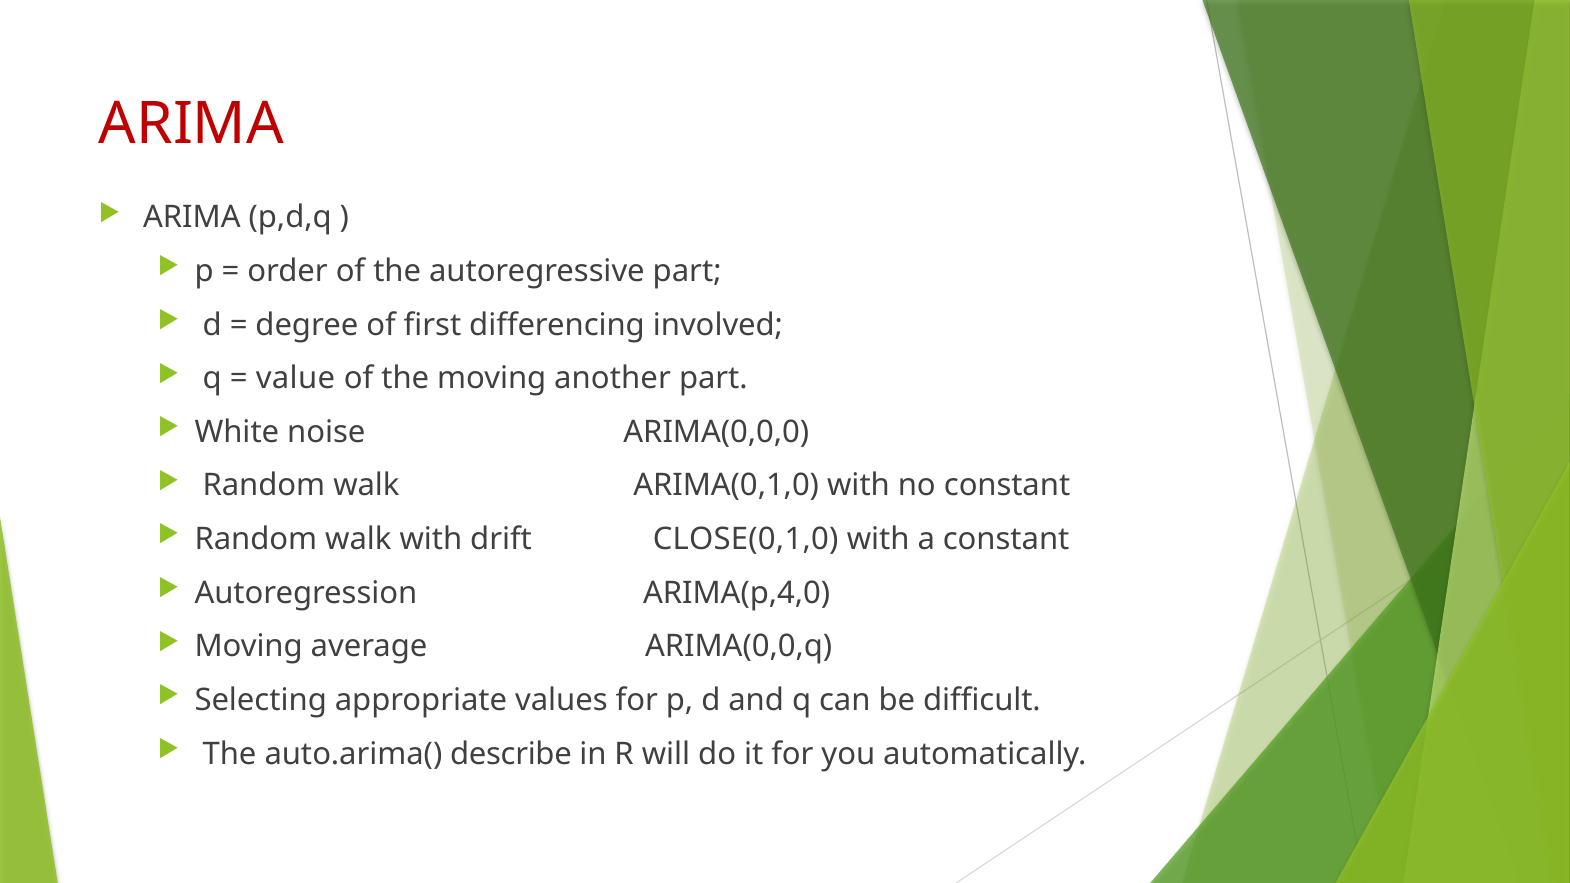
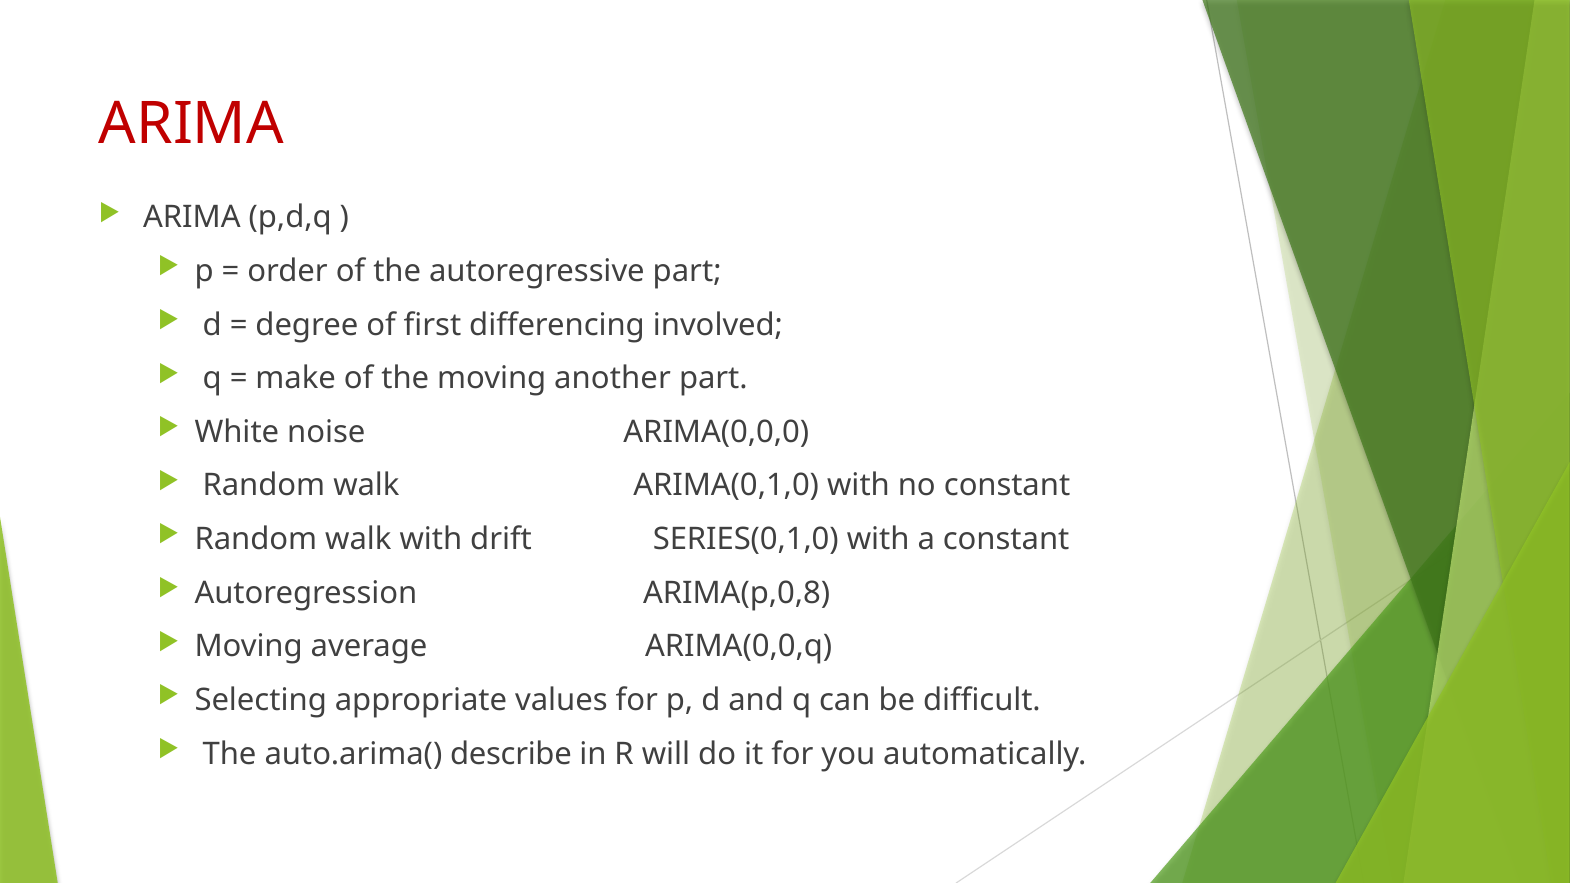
value: value -> make (296, 379)
CLOSE(0,1,0: CLOSE(0,1,0 -> SERIES(0,1,0 (746, 539)
ARIMA(p,4,0: ARIMA(p,4,0 -> ARIMA(p,0,8 (737, 593)
